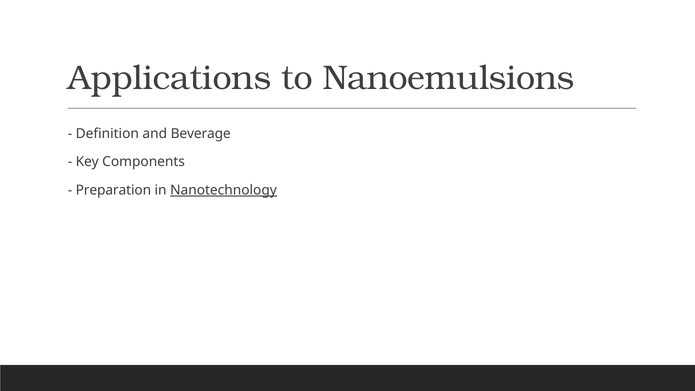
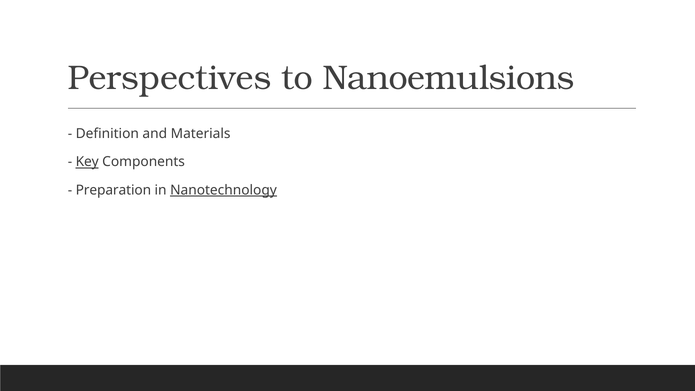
Applications: Applications -> Perspectives (170, 78)
Beverage: Beverage -> Materials (201, 134)
Key underline: none -> present (87, 162)
